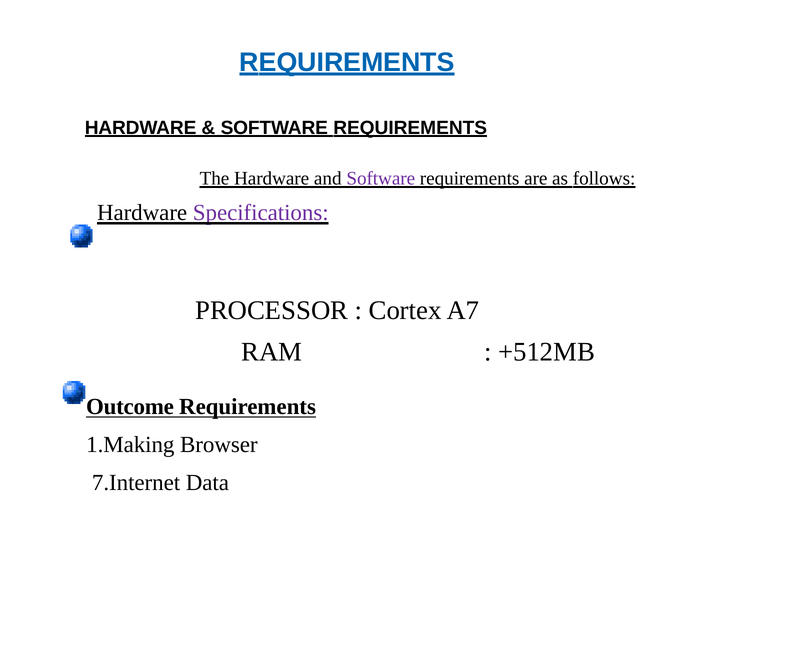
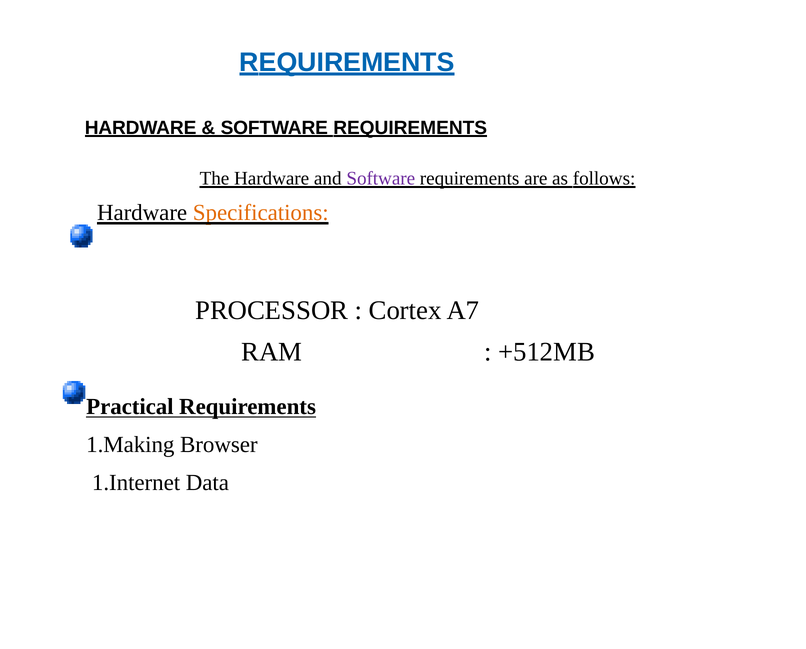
Specifications colour: purple -> orange (261, 213)
Outcome: Outcome -> Practical (130, 406)
7.Internet: 7.Internet -> 1.Internet (136, 482)
